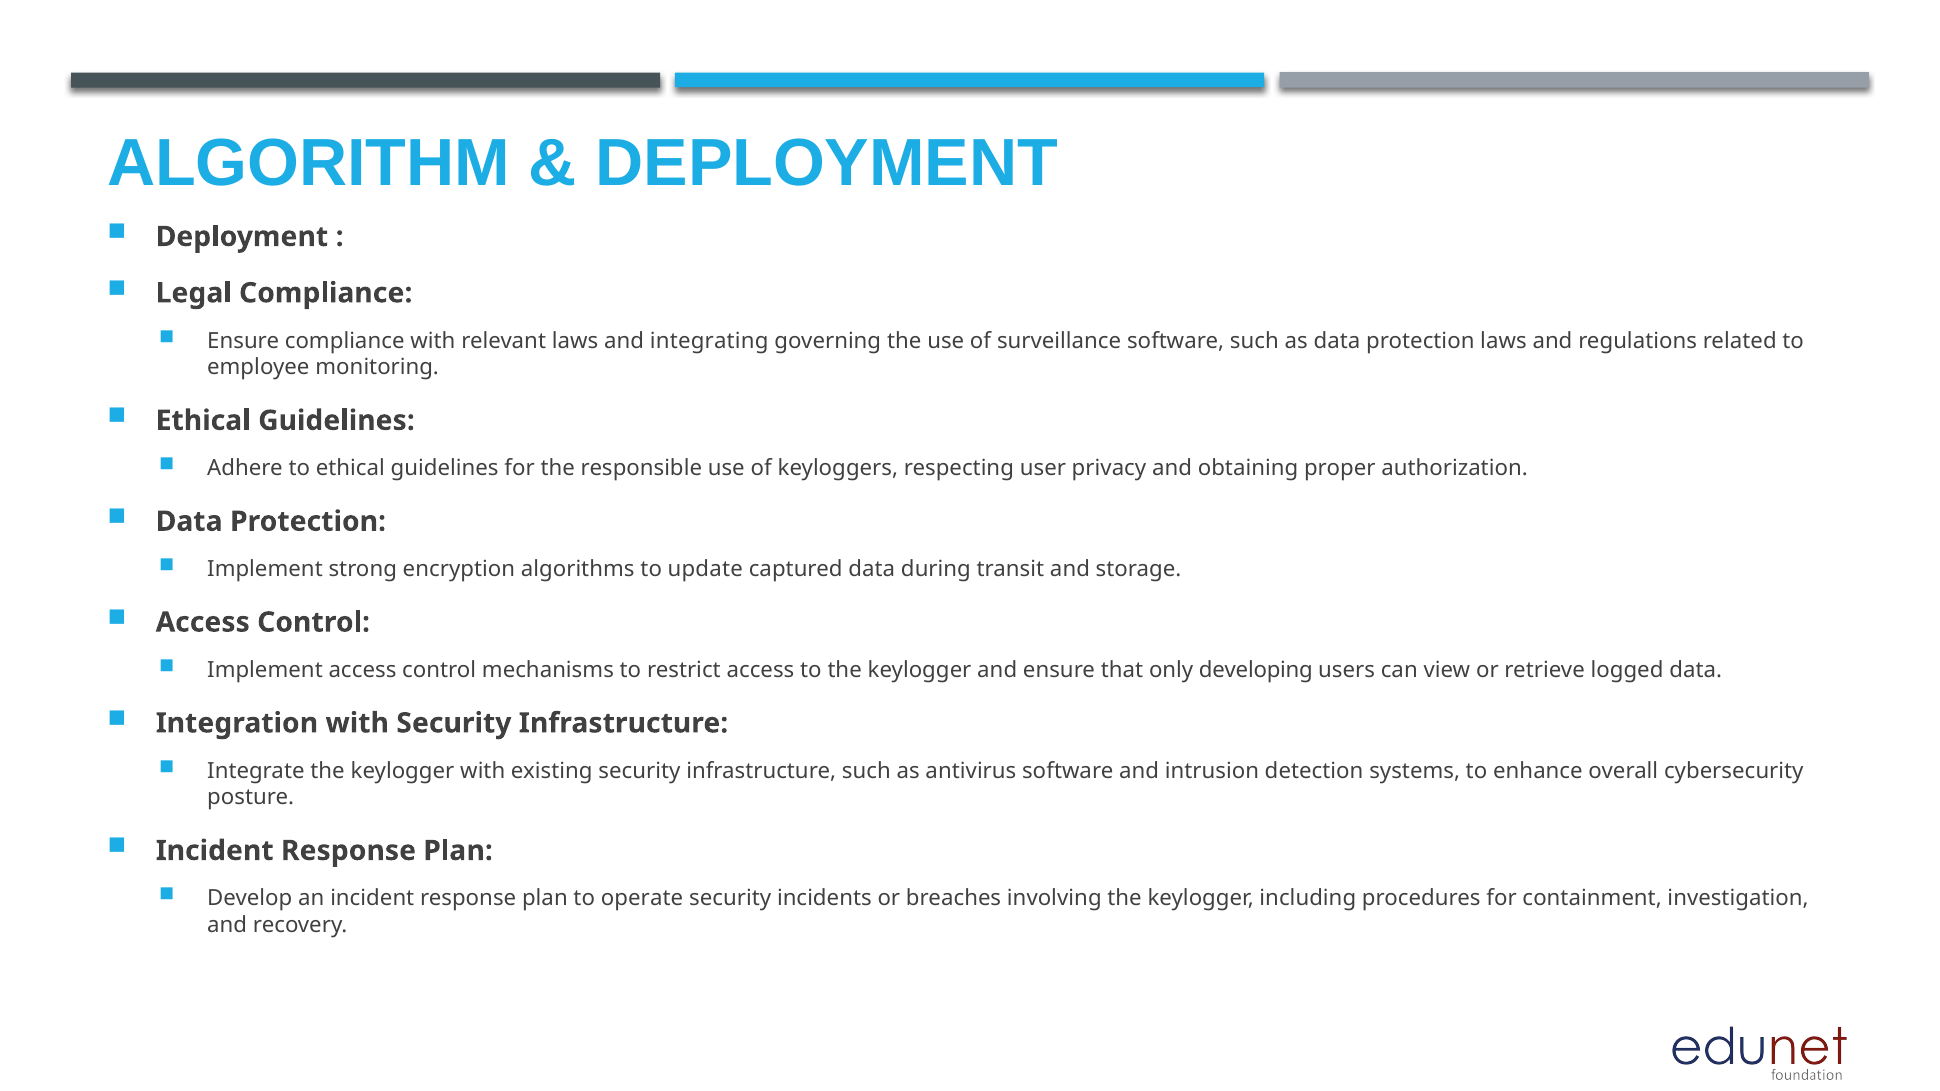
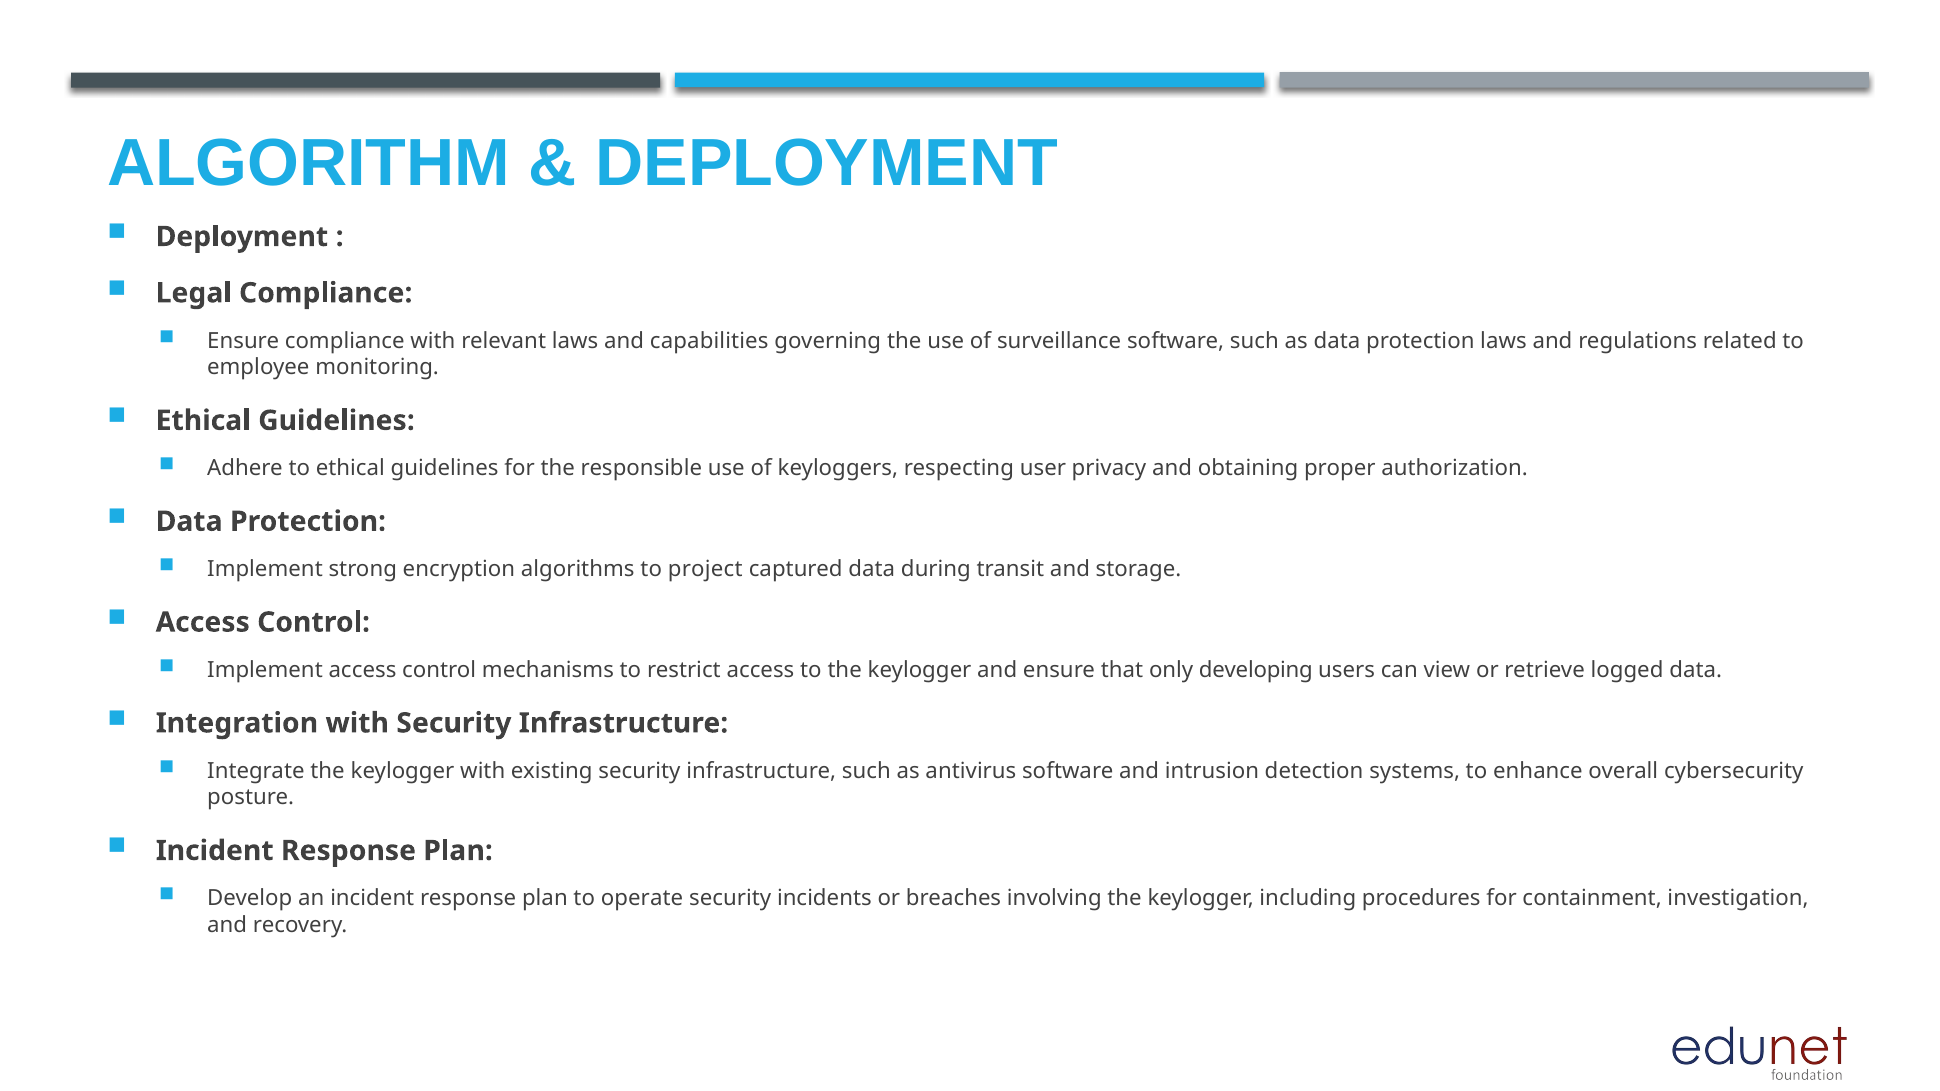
integrating: integrating -> capabilities (709, 341)
update: update -> project (705, 569)
